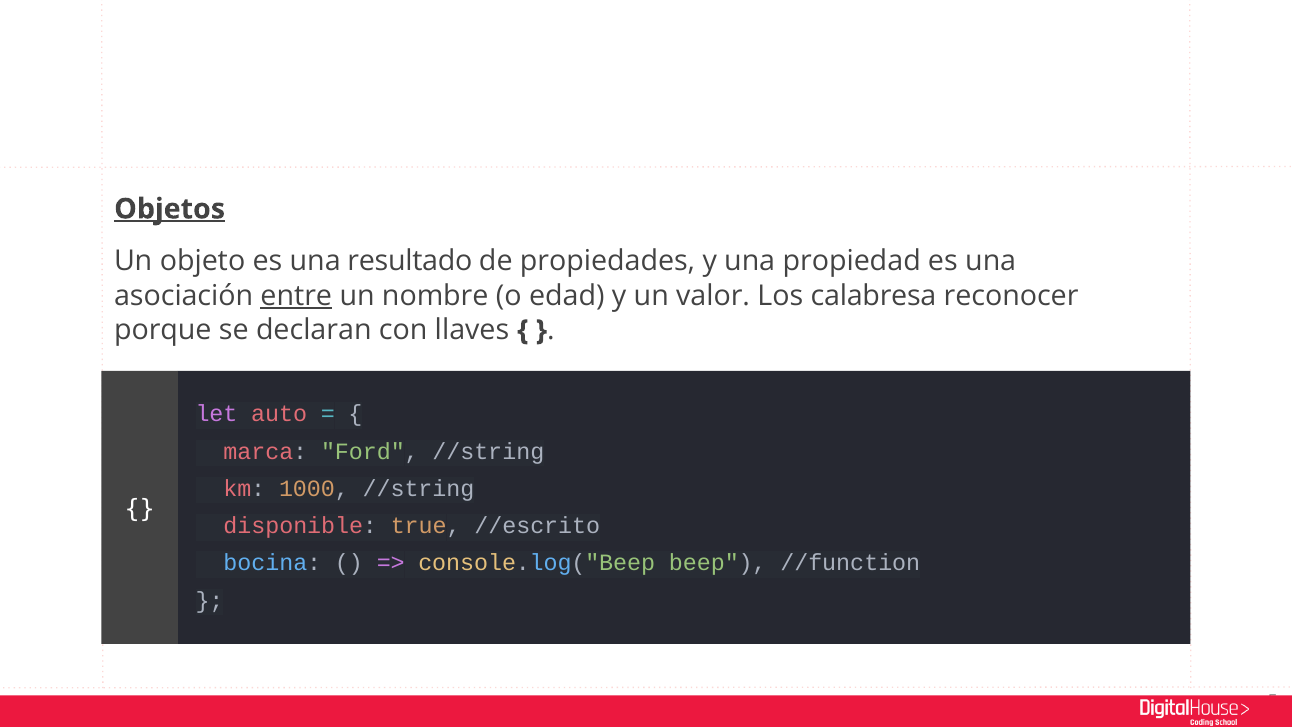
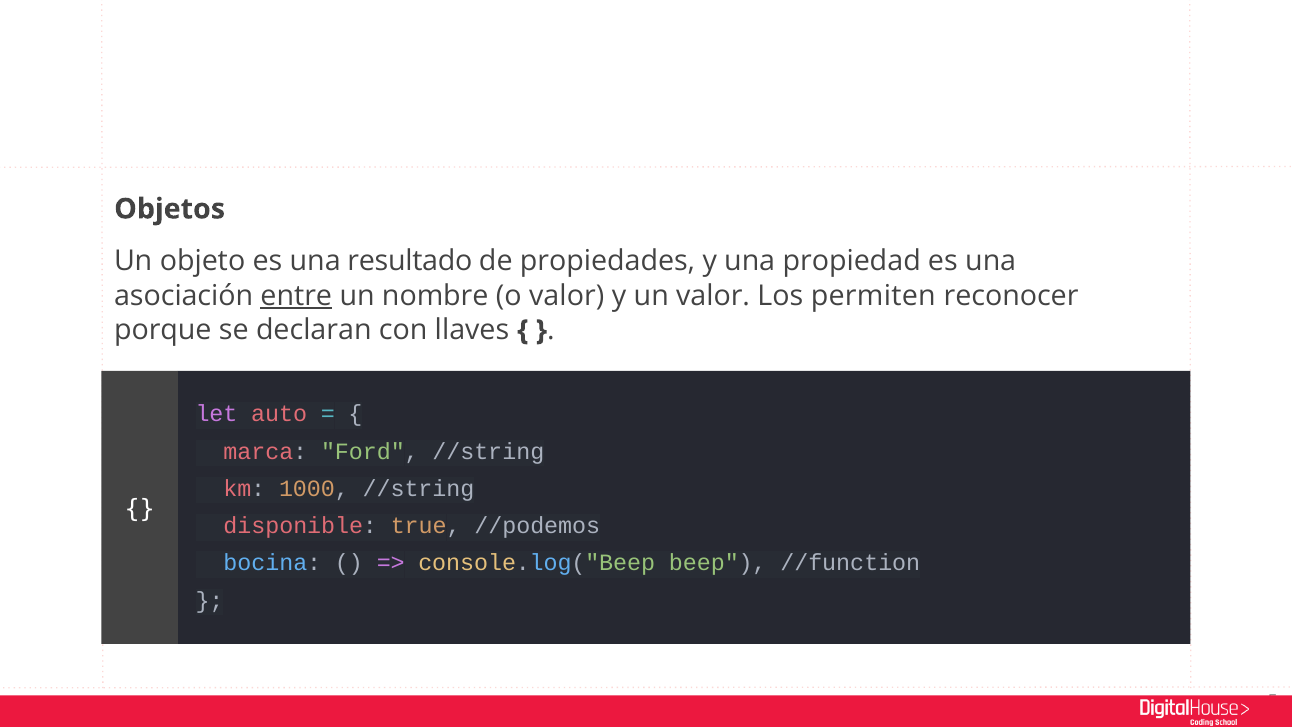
Objetos underline: present -> none (170, 209)
o edad: edad -> valor (567, 296)
calabresa: calabresa -> permiten (873, 296)
//escrito: //escrito -> //podemos (537, 526)
